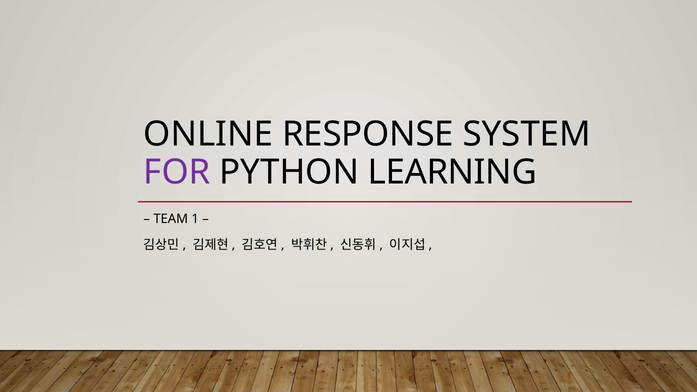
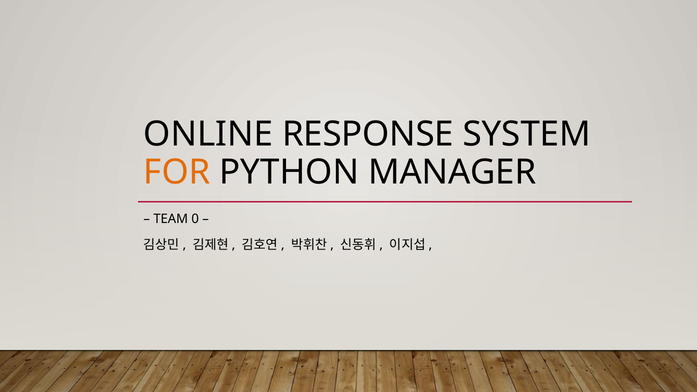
FOR colour: purple -> orange (177, 172)
LEARNING: LEARNING -> MANAGER (452, 172)
1: 1 -> 0 (195, 219)
